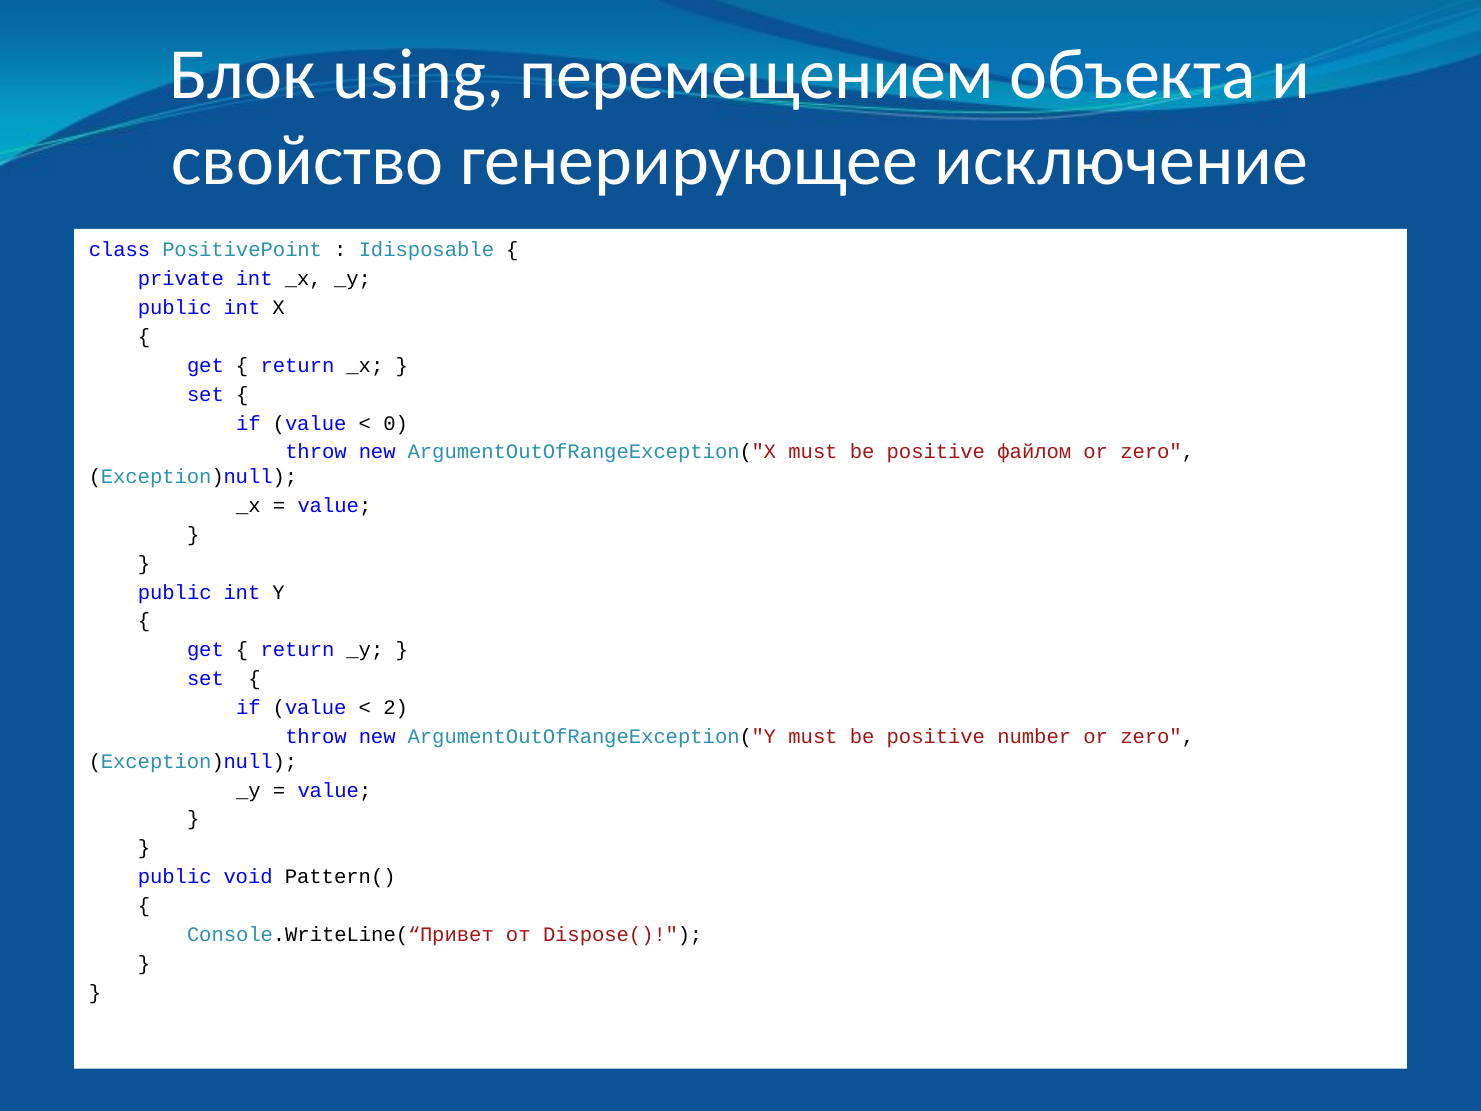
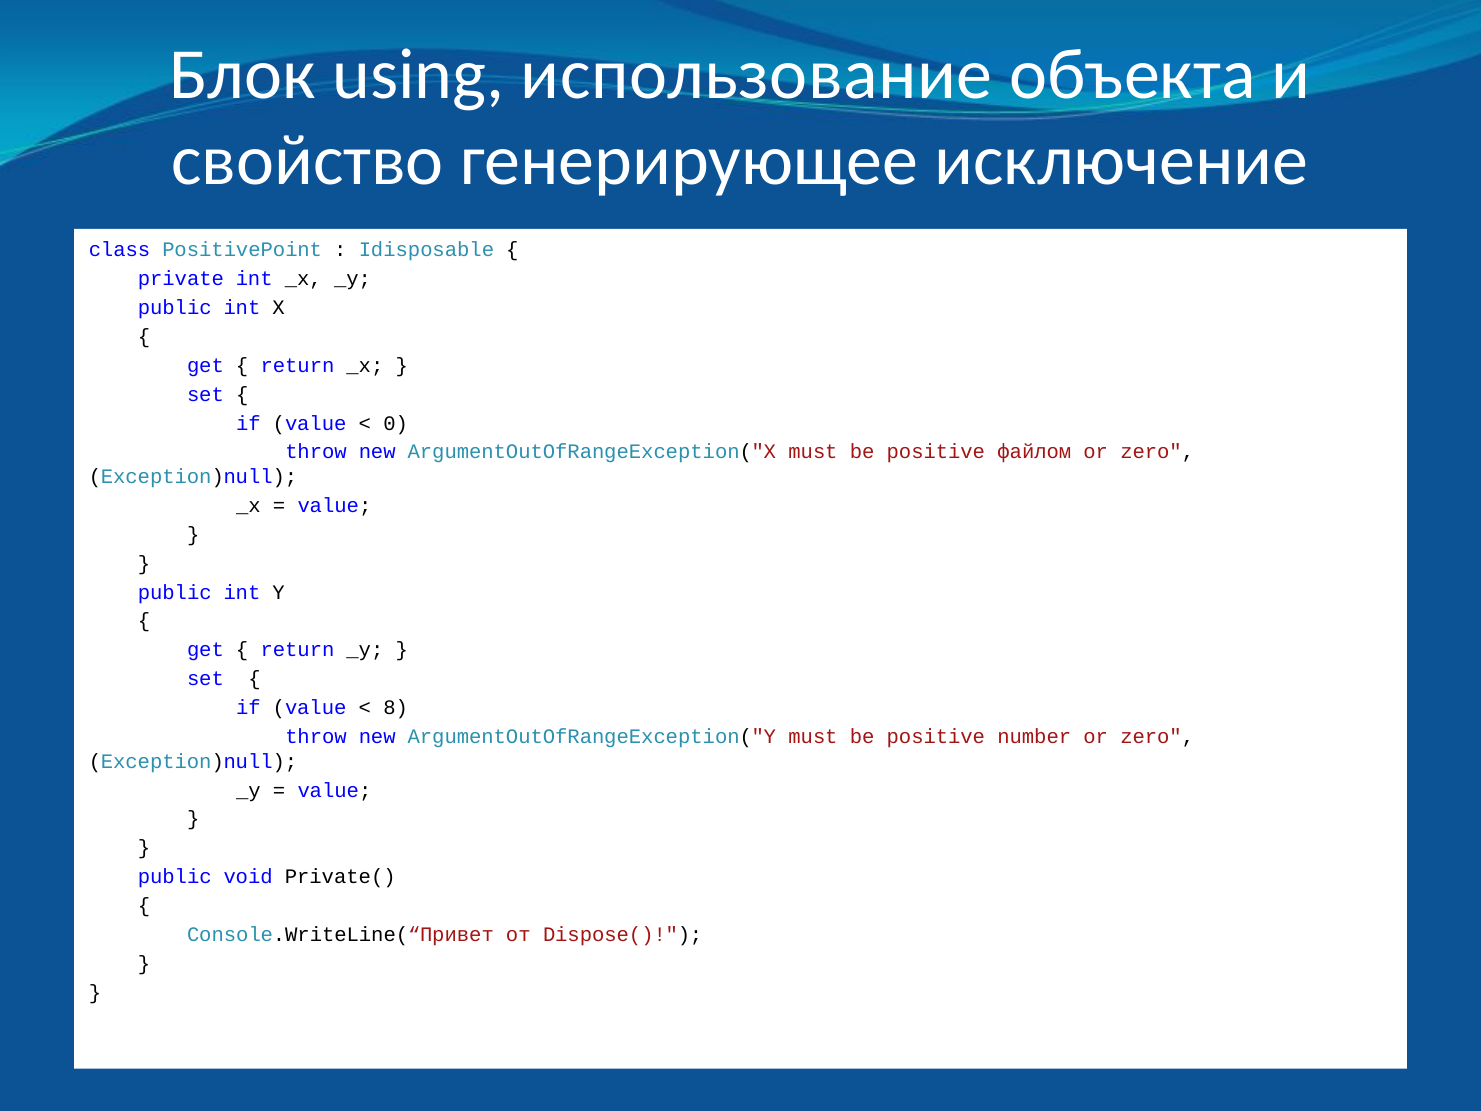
перемещением: перемещением -> использование (757, 74)
2: 2 -> 8 (396, 708)
Pattern(: Pattern( -> Private( (340, 877)
